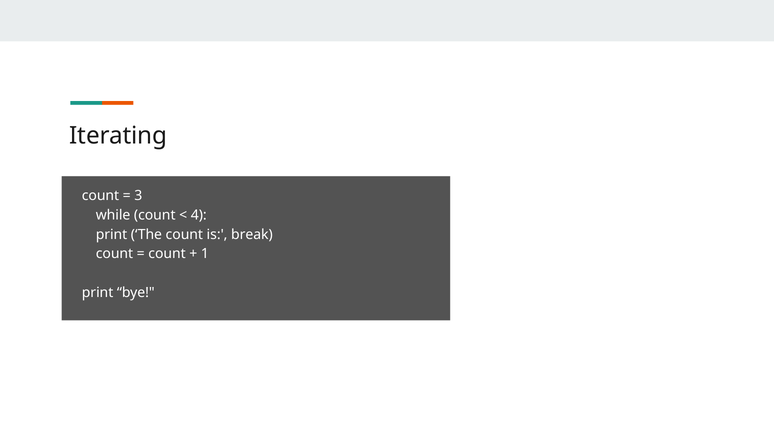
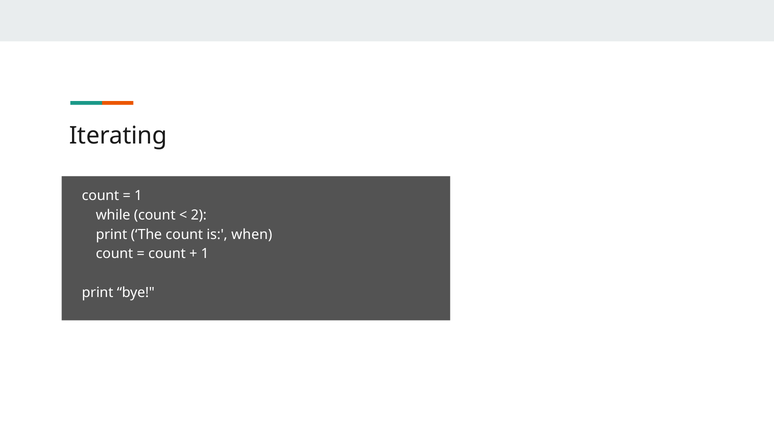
3: 3 -> 1 (138, 196)
4: 4 -> 2 (199, 215)
break: break -> when (252, 234)
